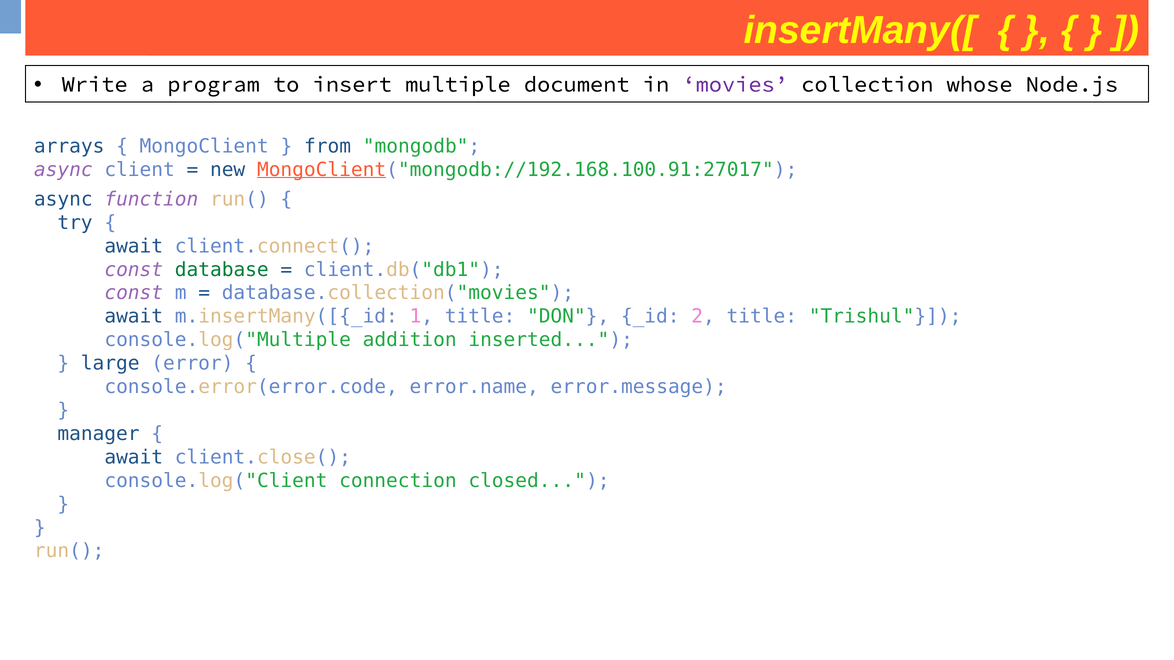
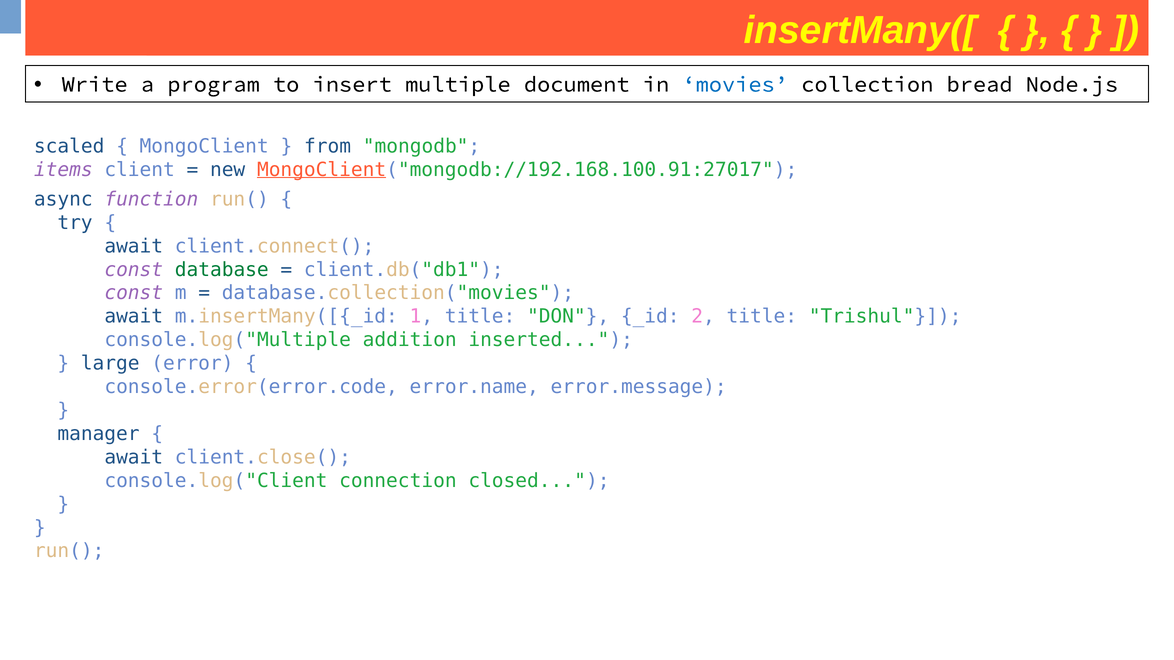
movies colour: purple -> blue (735, 84)
whose: whose -> bread (980, 84)
arrays: arrays -> scaled (69, 147)
async: async -> items (63, 170)
